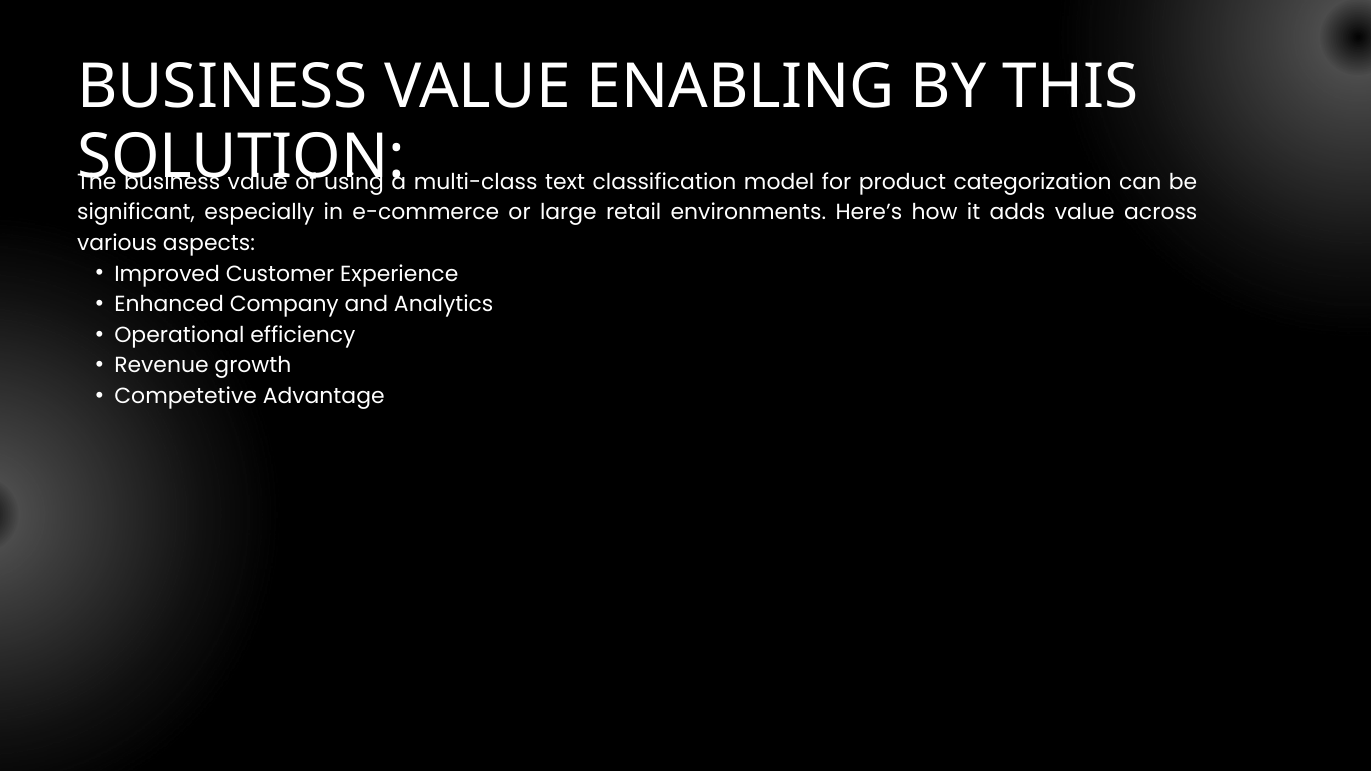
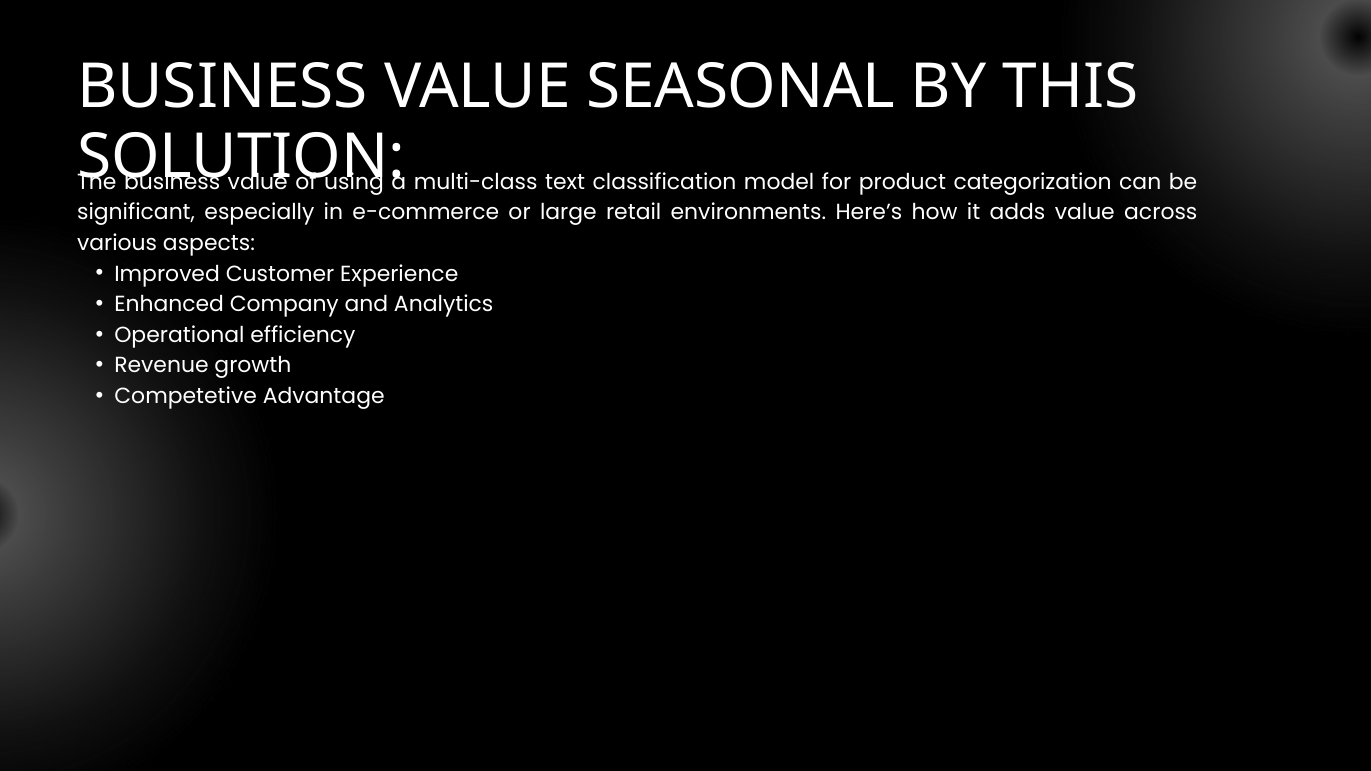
ENABLING: ENABLING -> SEASONAL (741, 87)
